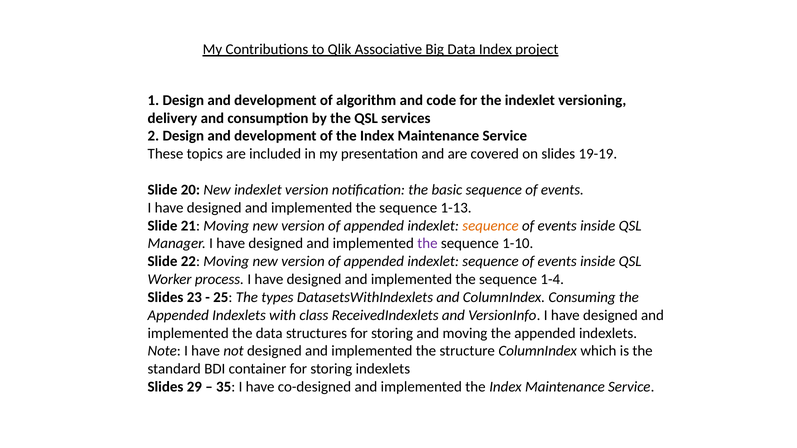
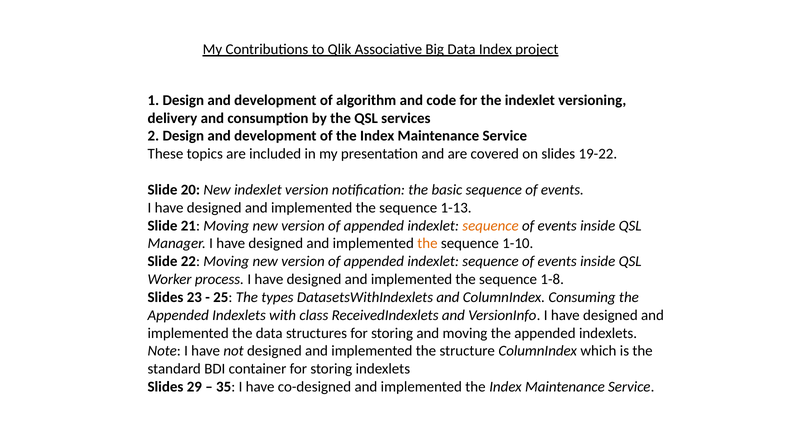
19-19: 19-19 -> 19-22 (598, 154)
the colour: purple -> orange (427, 244)
1-4: 1-4 -> 1-8 (552, 280)
